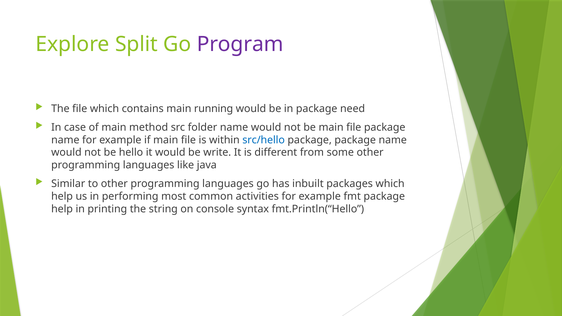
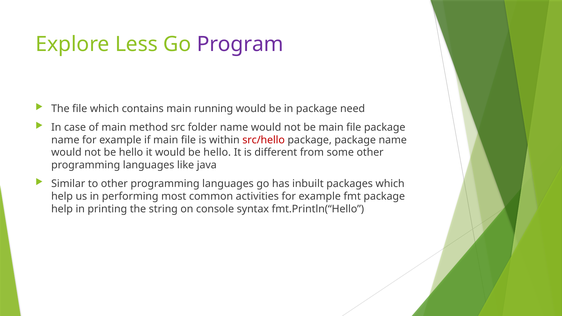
Split: Split -> Less (136, 44)
src/hello colour: blue -> red (264, 140)
would be write: write -> hello (217, 153)
